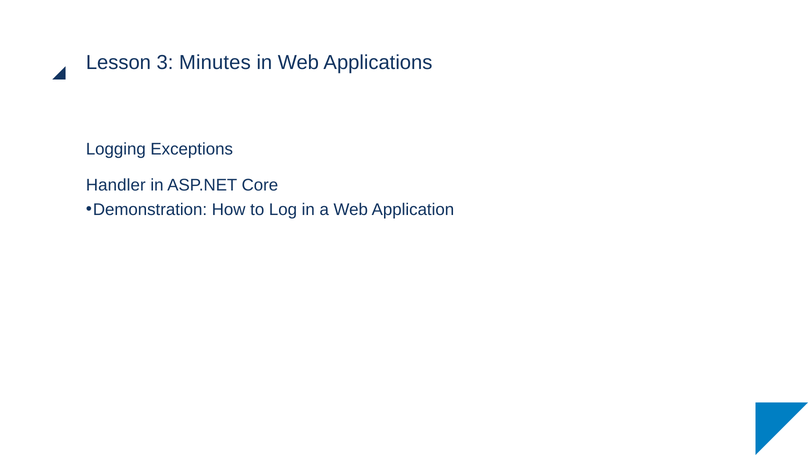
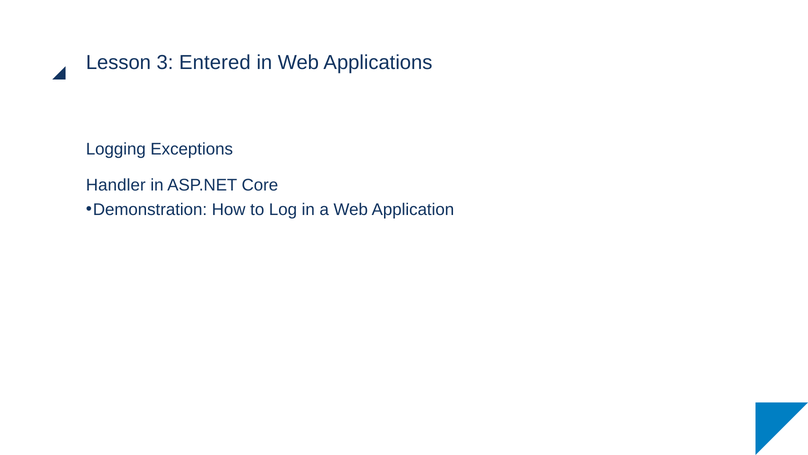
Minutes: Minutes -> Entered (215, 62)
